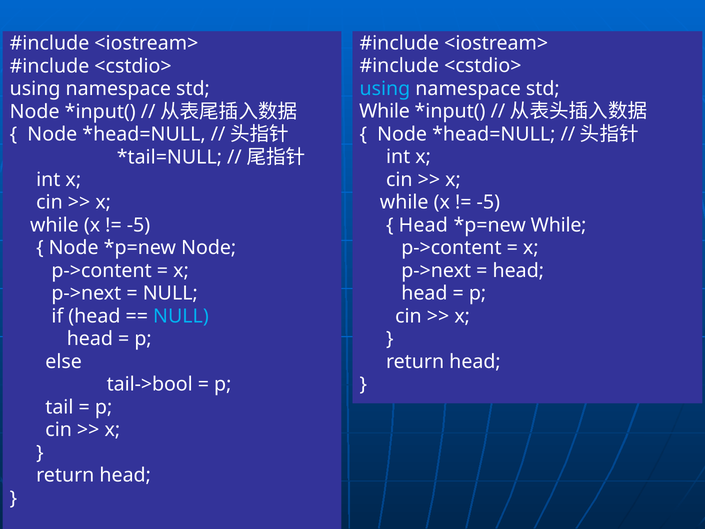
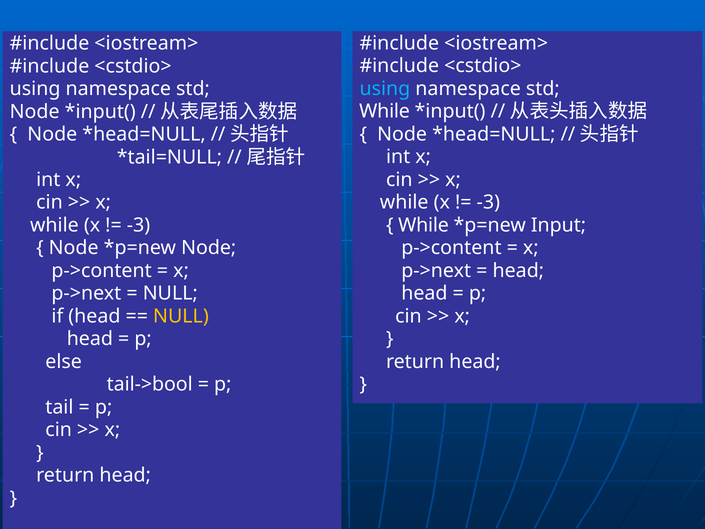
-5: -5 -> -3 (488, 202)
-5: -5 -> -3 (138, 225)
Head: Head -> While (424, 225)
While: While -> Input (559, 225)
NULL colour: light blue -> yellow (181, 316)
